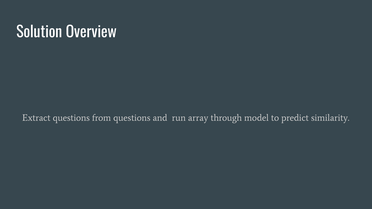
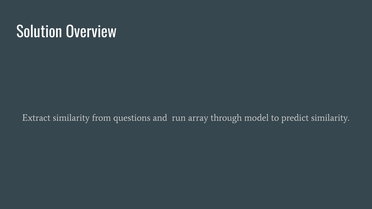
Extract questions: questions -> similarity (71, 118)
